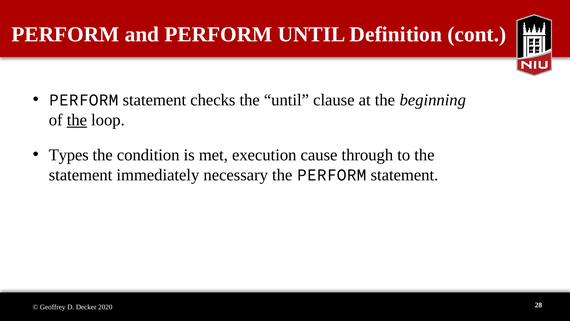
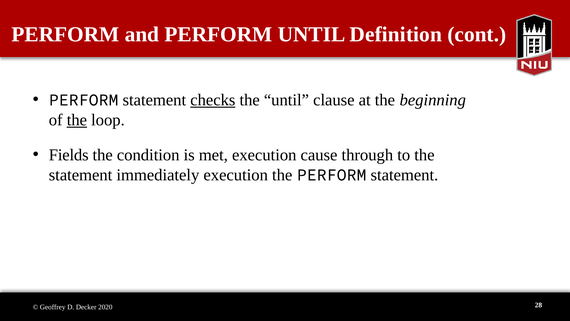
checks underline: none -> present (213, 100)
Types: Types -> Fields (69, 155)
immediately necessary: necessary -> execution (236, 175)
